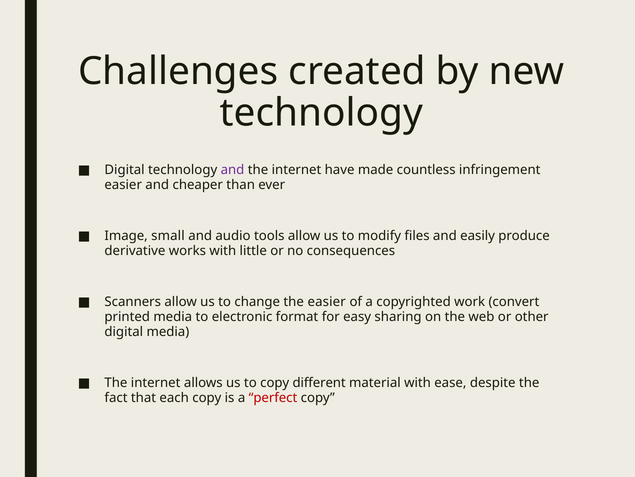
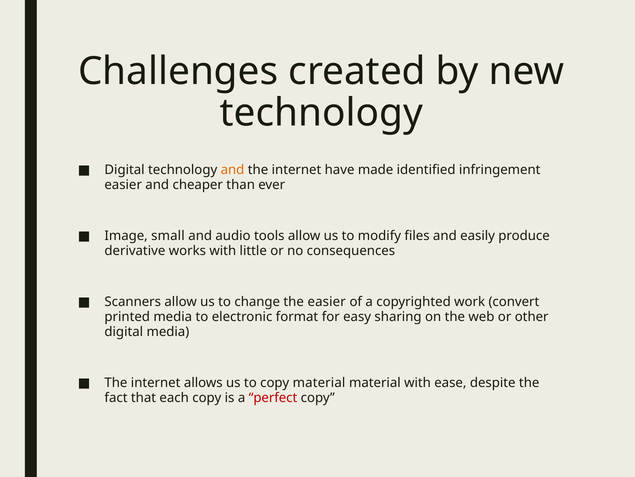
and colour: purple -> orange (233, 170)
countless: countless -> identified (426, 170)
copy different: different -> material (319, 382)
